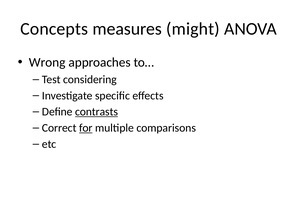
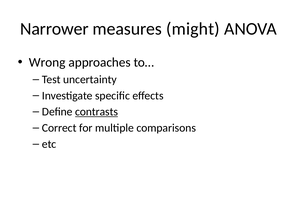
Concepts: Concepts -> Narrower (54, 29)
considering: considering -> uncertainty (90, 79)
for underline: present -> none (86, 128)
